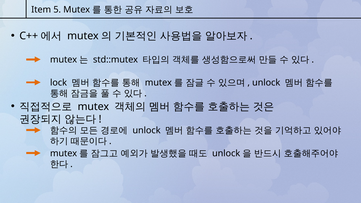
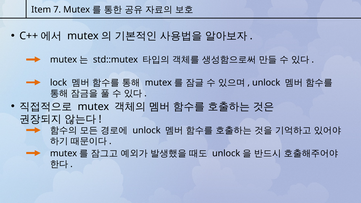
5: 5 -> 7 (57, 10)
